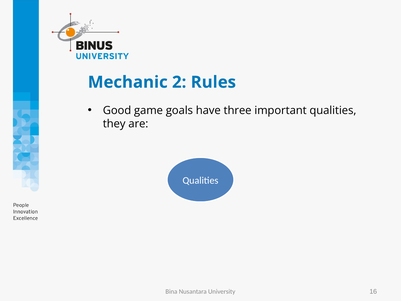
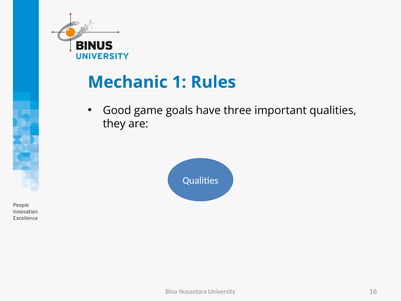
2: 2 -> 1 (179, 82)
